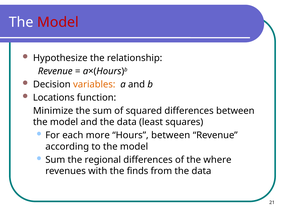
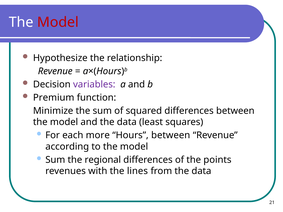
variables colour: orange -> purple (94, 85)
Locations: Locations -> Premium (54, 98)
where: where -> points (217, 160)
finds: finds -> lines (137, 171)
